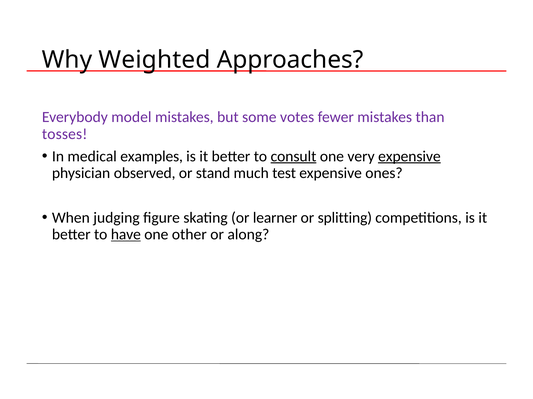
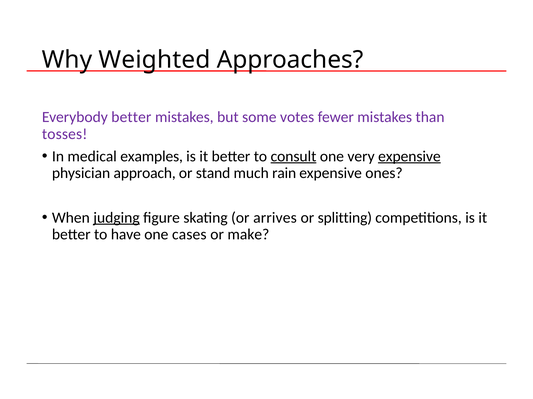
Everybody model: model -> better (131, 117)
observed: observed -> approach (145, 173)
test: test -> rain (284, 173)
judging underline: none -> present (116, 218)
learner: learner -> arrives (275, 218)
have underline: present -> none (126, 235)
other: other -> cases (189, 235)
along: along -> make (248, 235)
